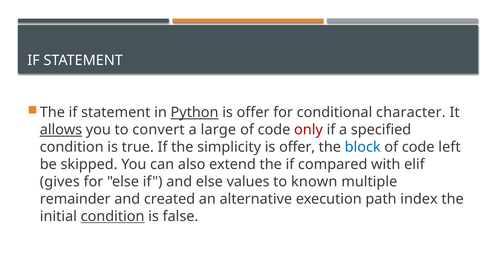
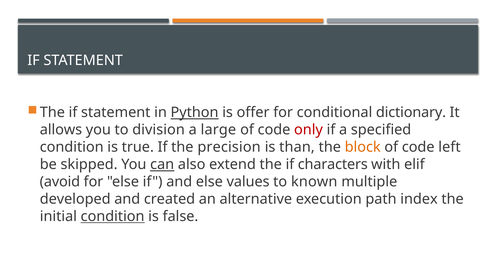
character: character -> dictionary (411, 113)
allows underline: present -> none (61, 130)
convert: convert -> division (159, 130)
simplicity: simplicity -> precision (229, 147)
offer: offer -> than (297, 147)
block colour: blue -> orange (363, 147)
can underline: none -> present (162, 165)
compared: compared -> characters (333, 165)
gives: gives -> avoid (60, 182)
remainder: remainder -> developed (75, 199)
